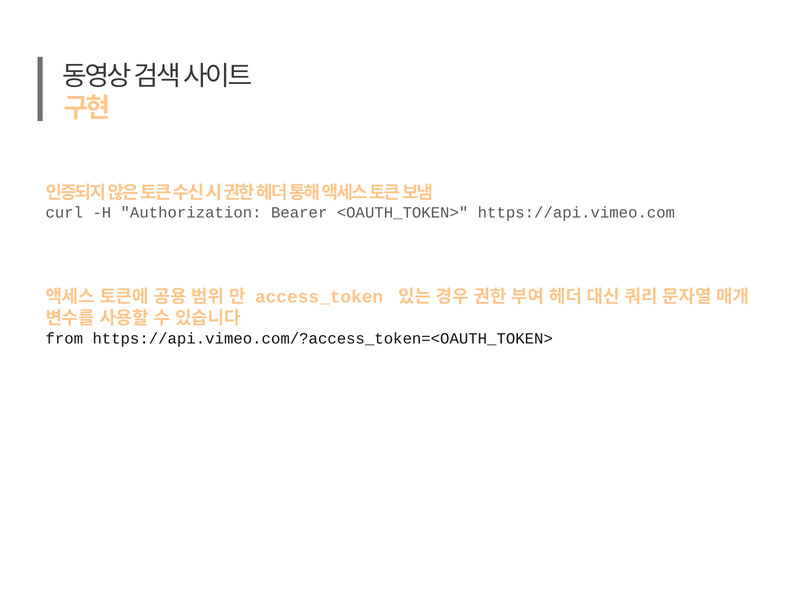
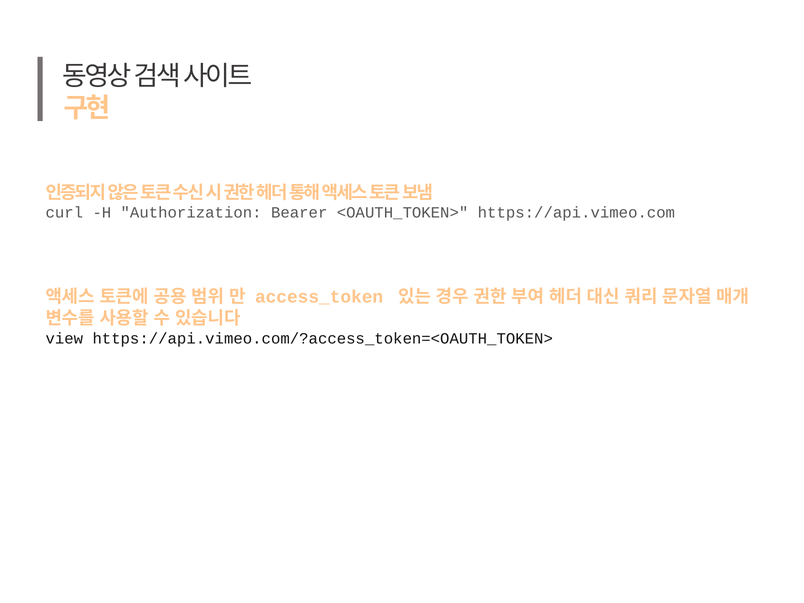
from: from -> view (64, 338)
